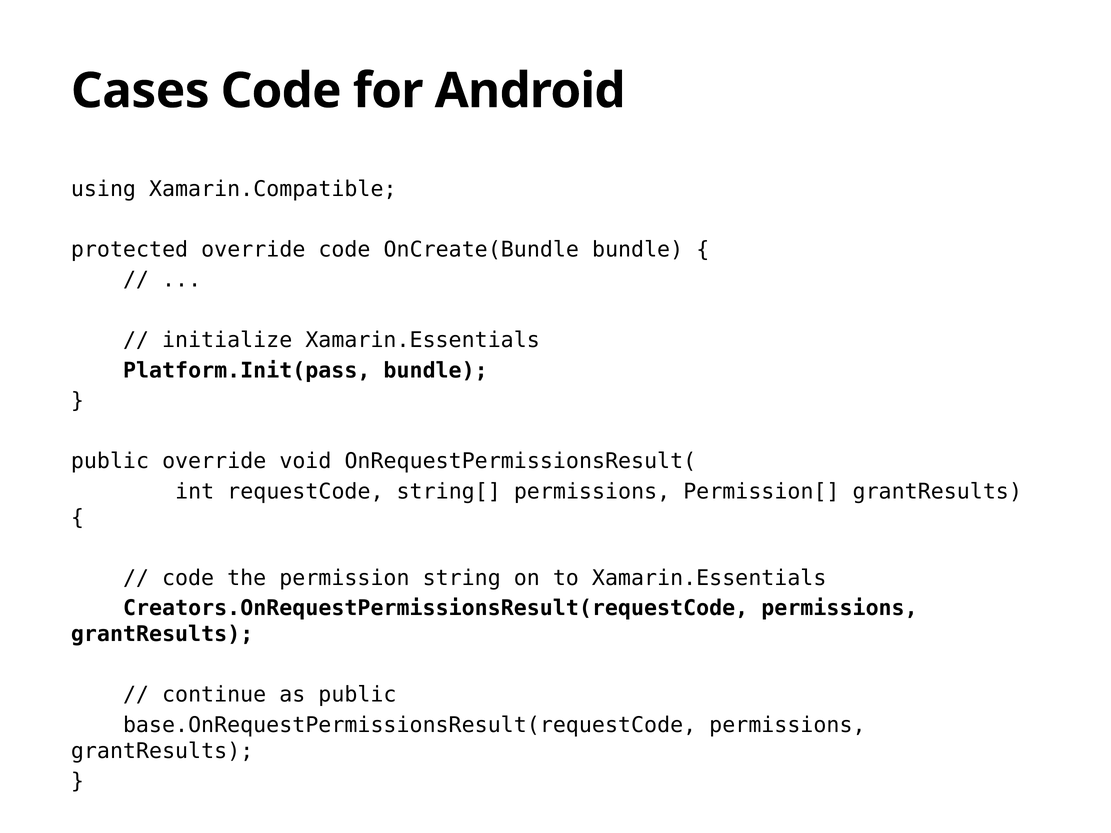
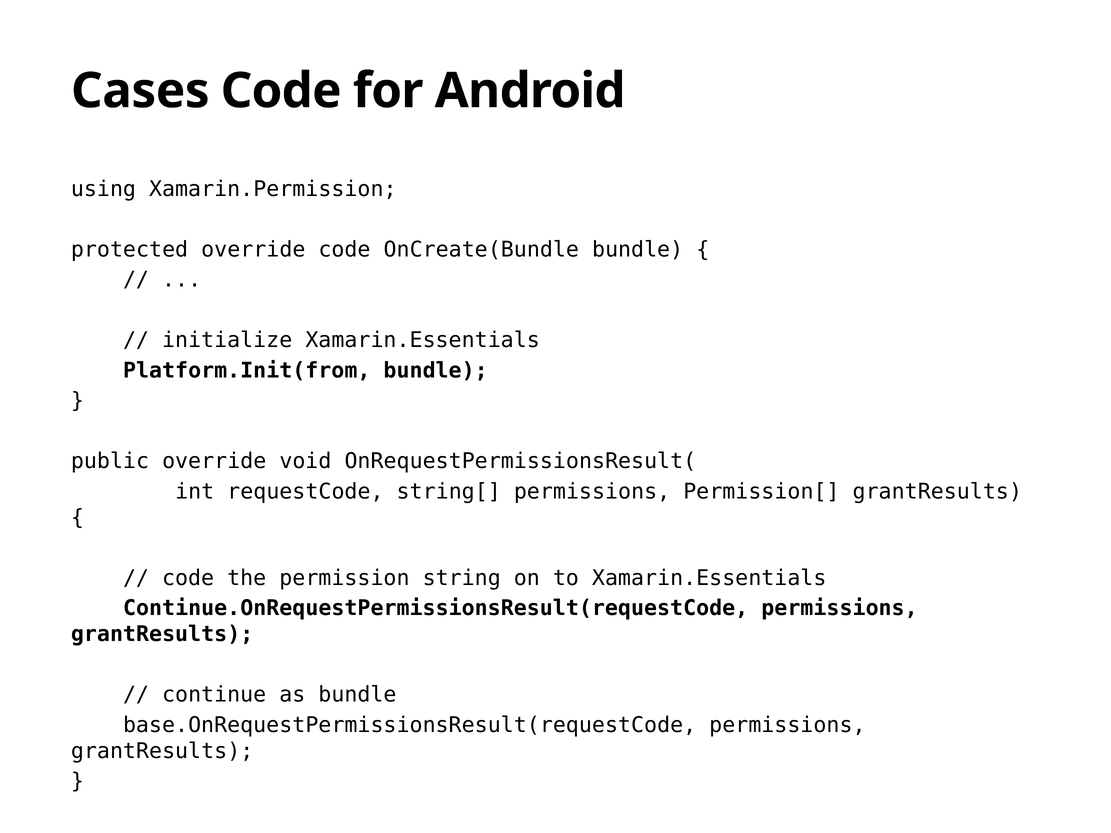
Xamarin.Compatible: Xamarin.Compatible -> Xamarin.Permission (273, 189)
Platform.Init(pass: Platform.Init(pass -> Platform.Init(from (247, 371)
Creators.OnRequestPermissionsResult(requestCode: Creators.OnRequestPermissionsResult(requestCode -> Continue.OnRequestPermissionsResult(requestCode (436, 608)
as public: public -> bundle (357, 695)
